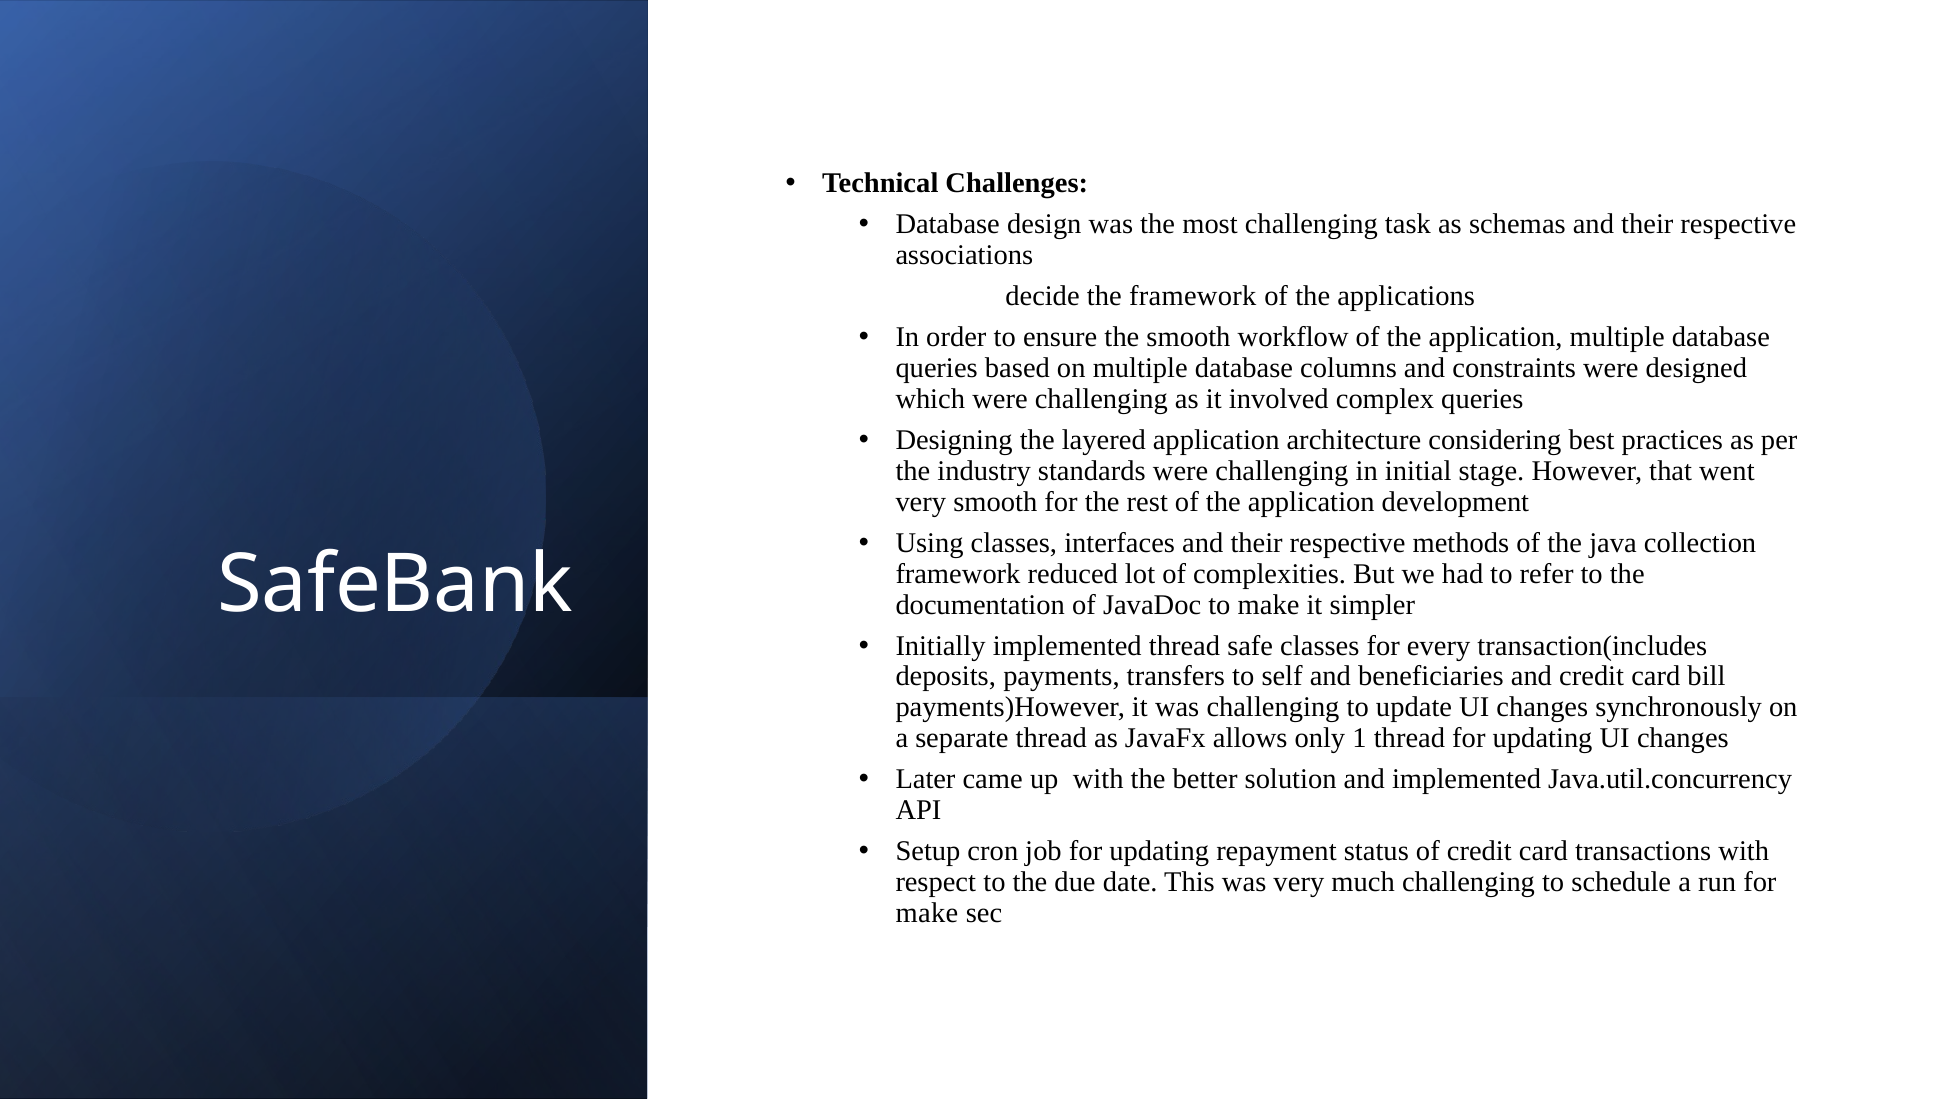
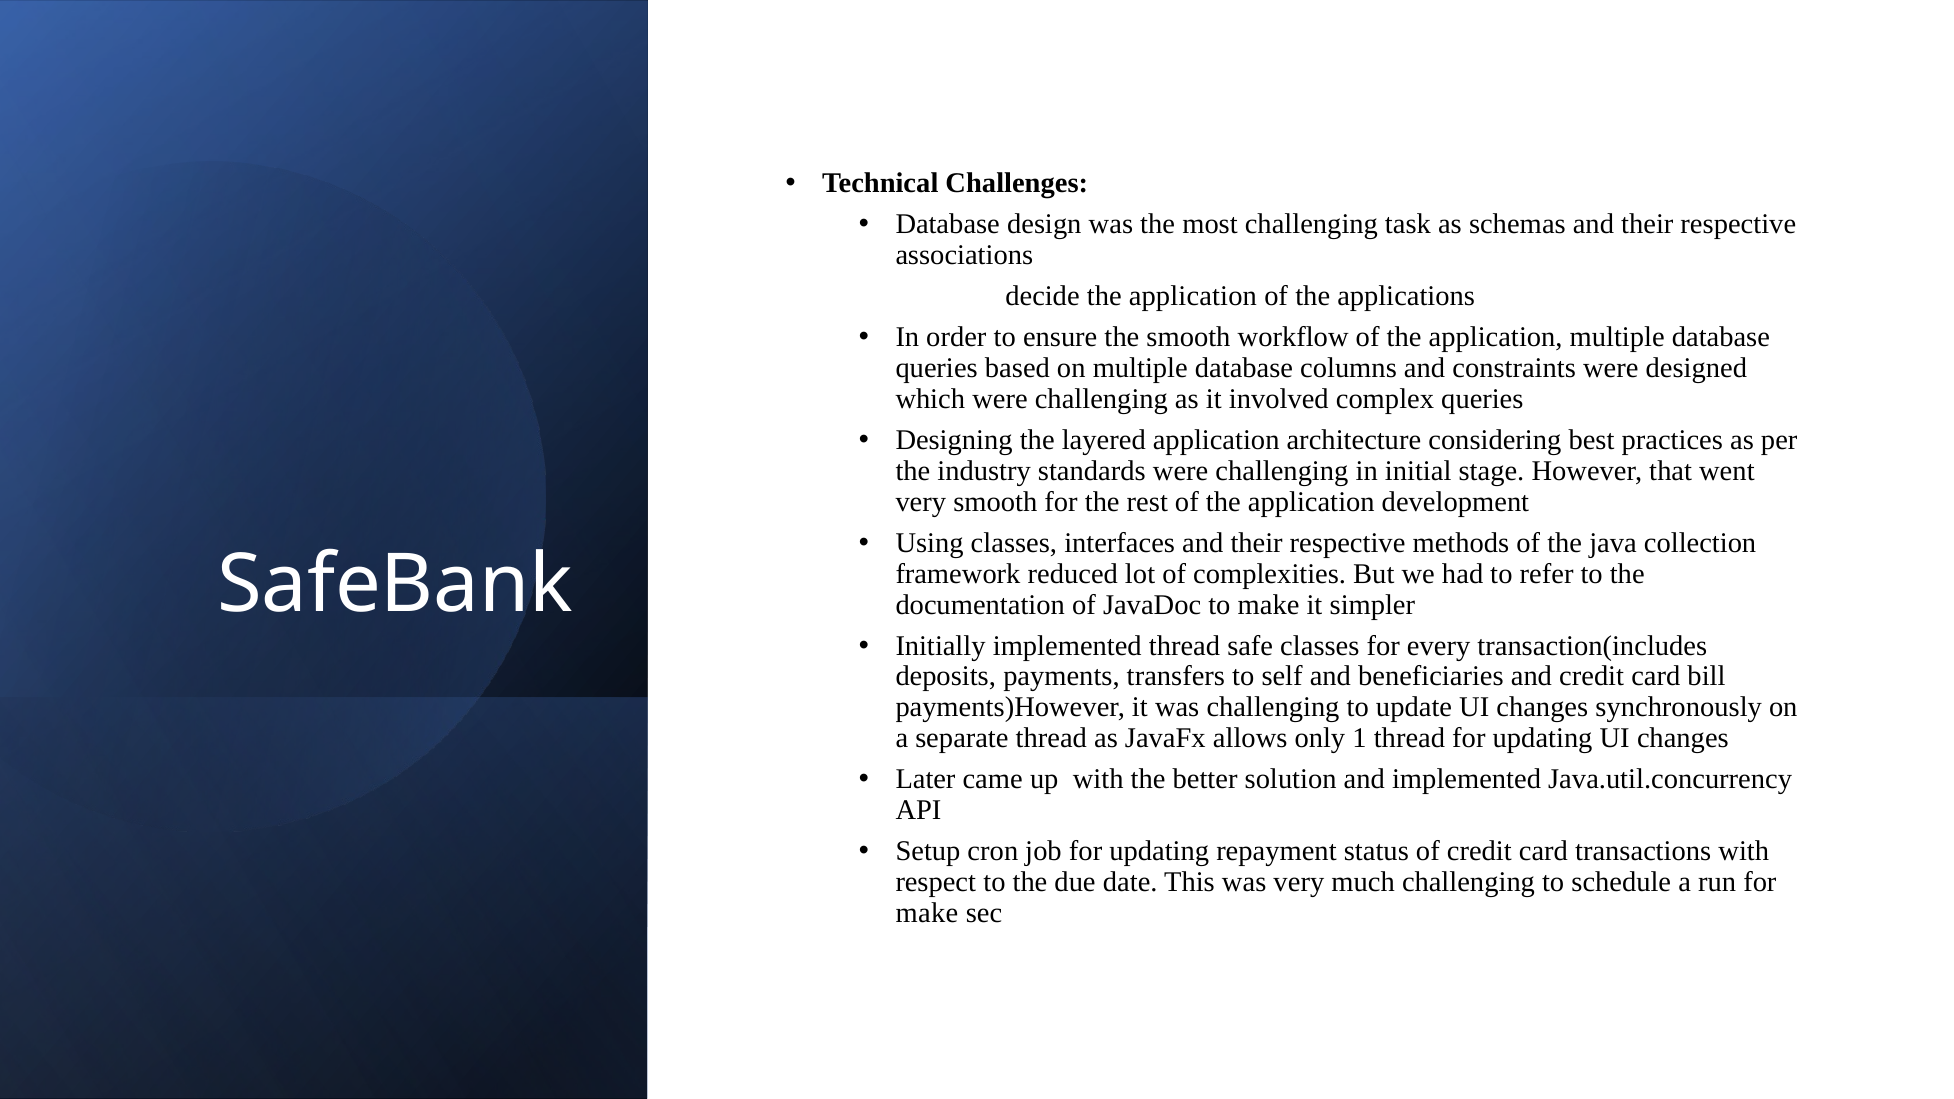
decide the framework: framework -> application (1193, 297)
